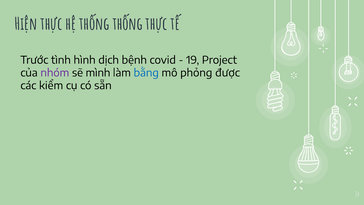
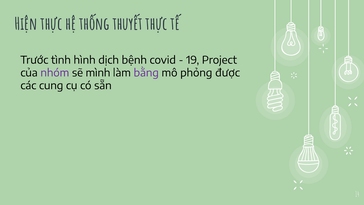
thống thống: thống -> thuyết (127, 24)
bằng colour: blue -> purple (146, 73)
kiểm: kiểm -> cung (51, 86)
